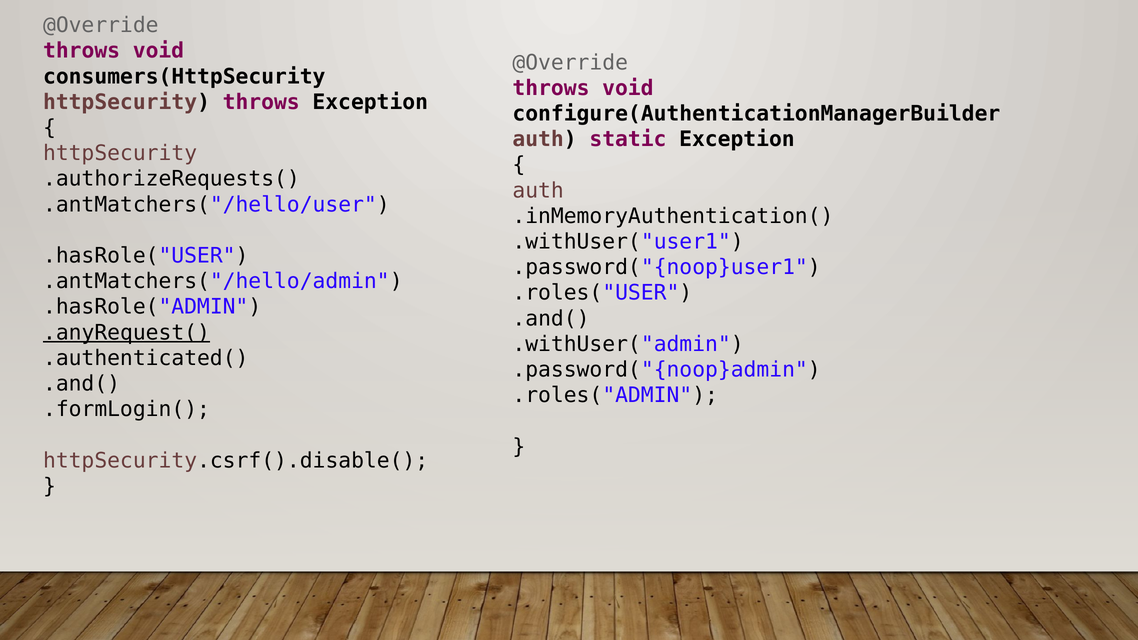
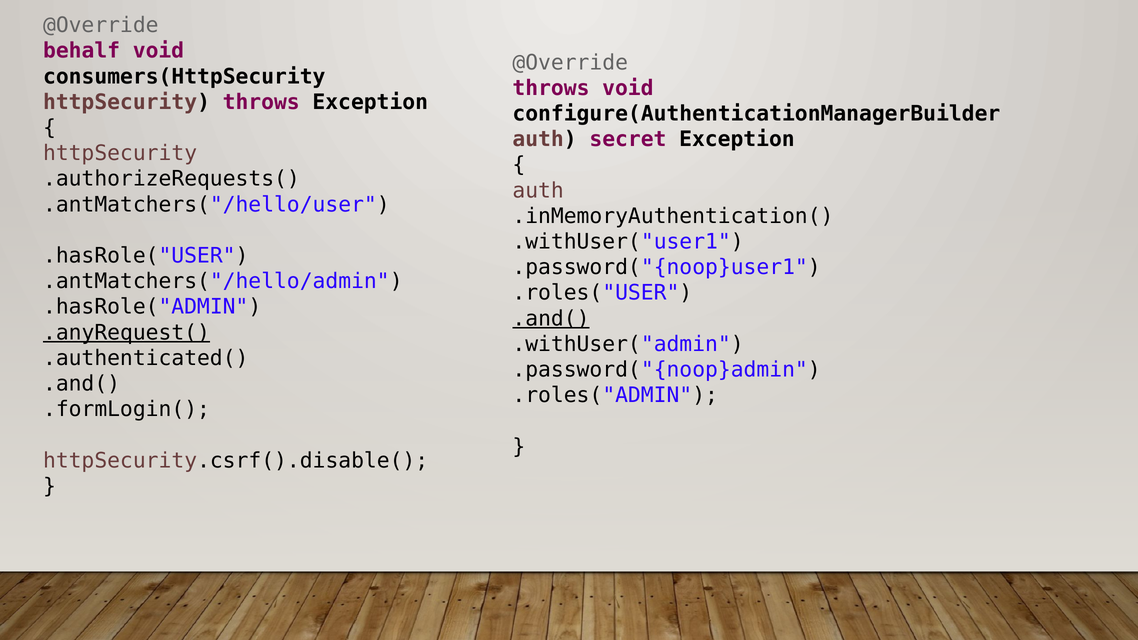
throws: throws -> behalf (82, 51)
static: static -> secret (628, 139)
.and( underline: none -> present (551, 319)
